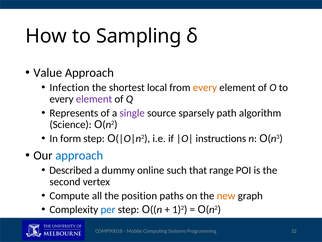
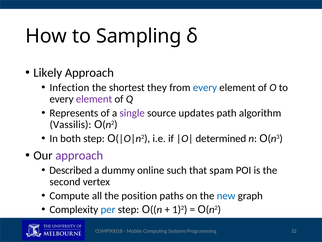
Value: Value -> Likely (48, 73)
local: local -> they (157, 87)
every colour: orange -> blue (205, 87)
sparsely: sparsely -> updates (196, 113)
Science: Science -> Vassilis (70, 124)
form: form -> both (71, 138)
instructions: instructions -> determined (221, 138)
approach colour: blue -> purple (79, 155)
range: range -> spam (221, 170)
new colour: orange -> blue (226, 195)
